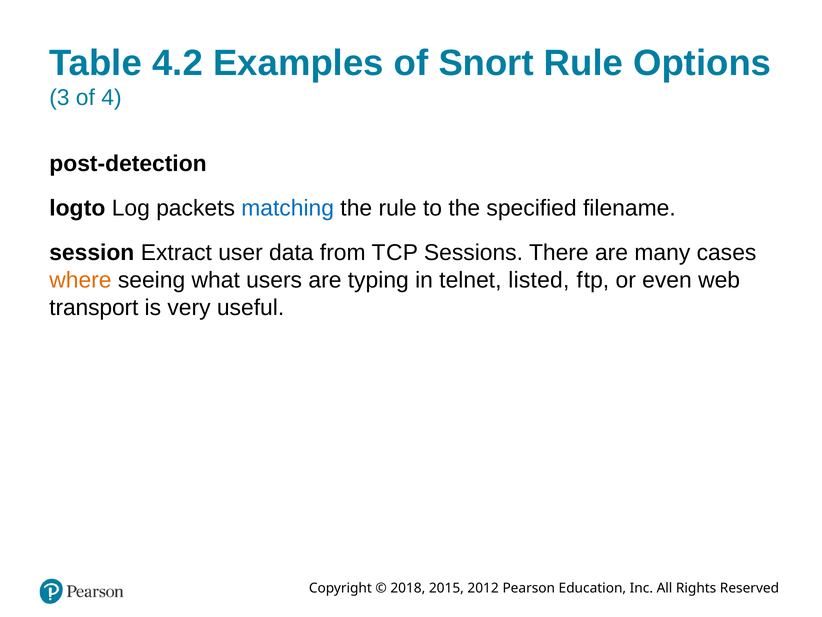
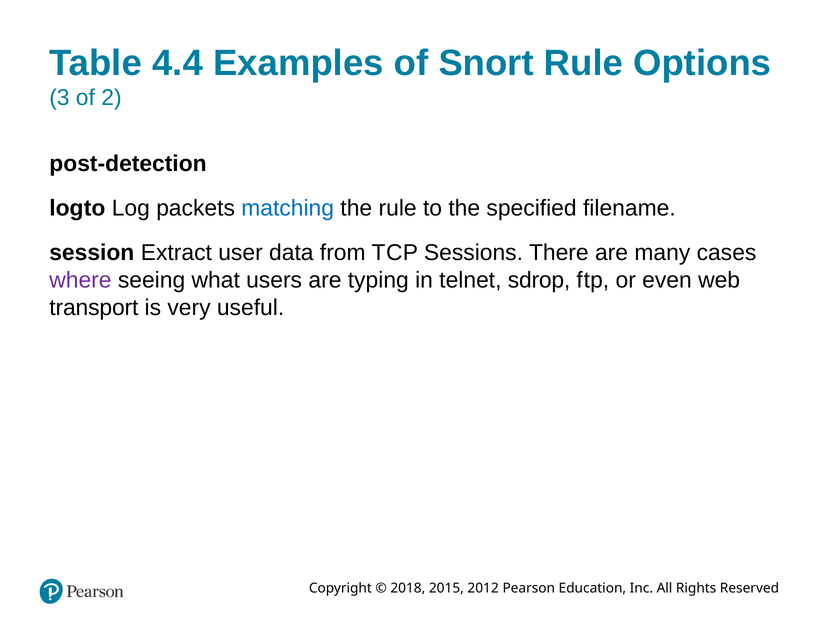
4.2: 4.2 -> 4.4 (177, 63)
4: 4 -> 2 (111, 98)
where colour: orange -> purple (80, 280)
listed: listed -> sdrop (539, 280)
